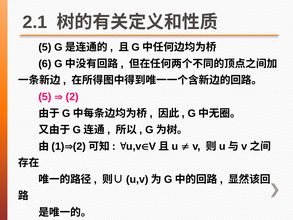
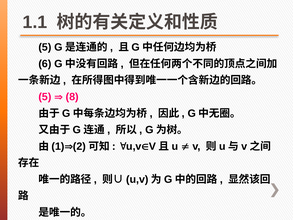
2.1: 2.1 -> 1.1 (35, 22)
2: 2 -> 8 (72, 97)
